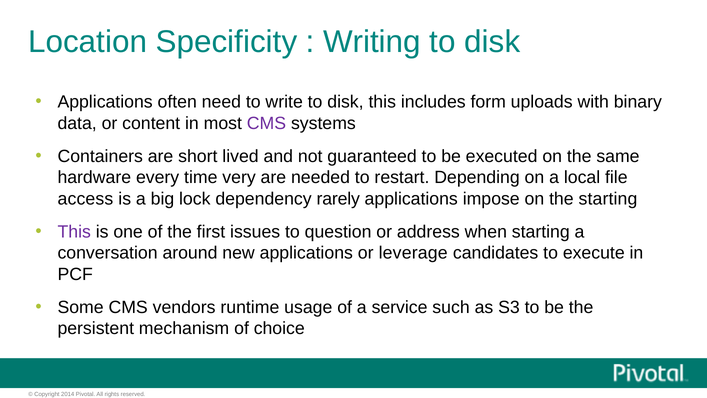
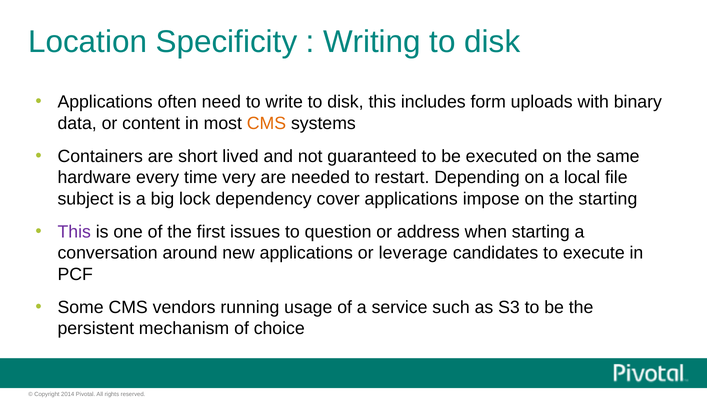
CMS colour: purple -> orange (266, 123)
access: access -> subject (85, 199)
rarely: rarely -> cover (338, 199)
runtime: runtime -> running (250, 307)
